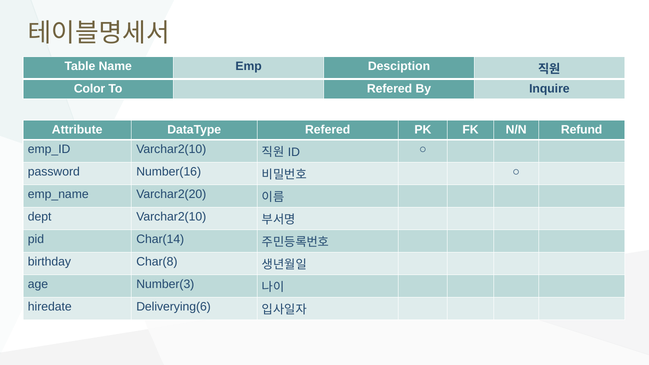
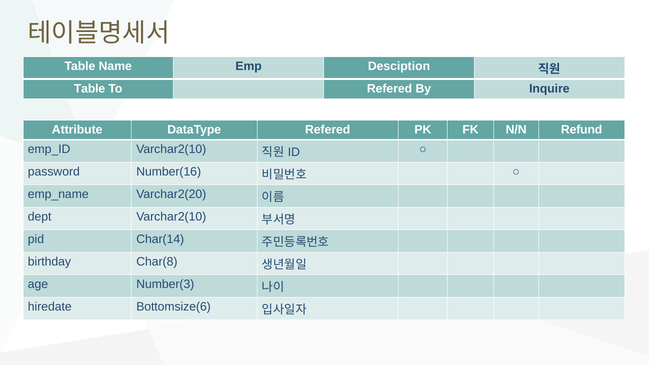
Color: Color -> Table (90, 89)
Deliverying(6: Deliverying(6 -> Bottomsize(6 (174, 307)
